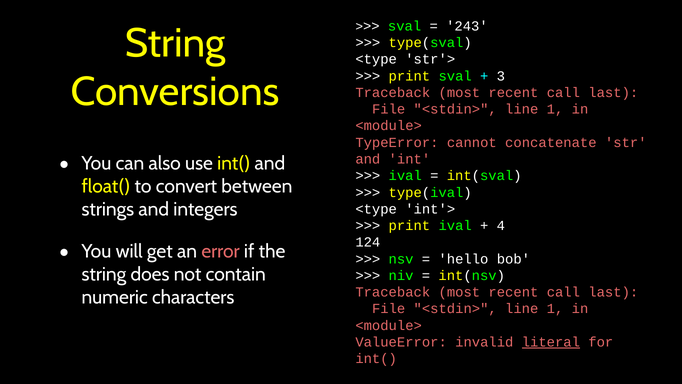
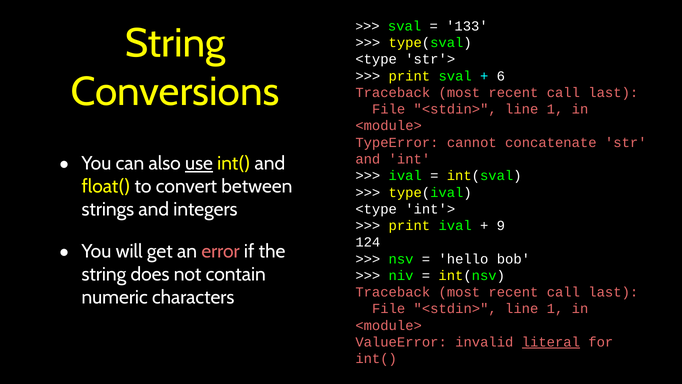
243: 243 -> 133 (467, 26)
3: 3 -> 6 (501, 76)
use underline: none -> present (199, 163)
4: 4 -> 9 (501, 225)
